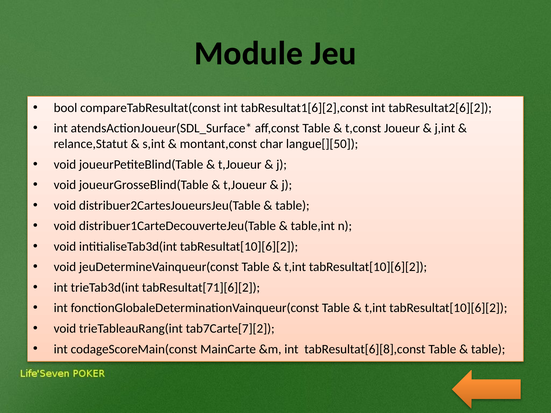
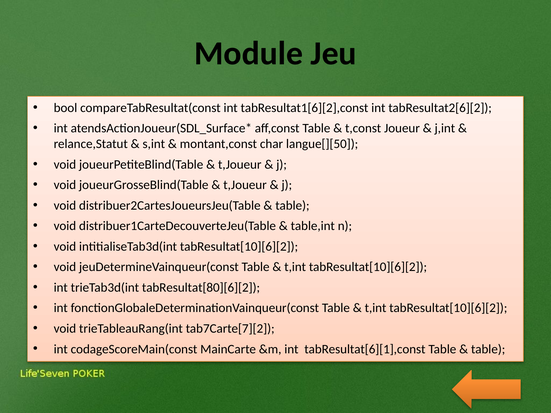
tabResultat[71][6][2: tabResultat[71][6][2 -> tabResultat[80][6][2 (201, 288)
tabResultat[6][8],const: tabResultat[6][8],const -> tabResultat[6][1],const (365, 349)
